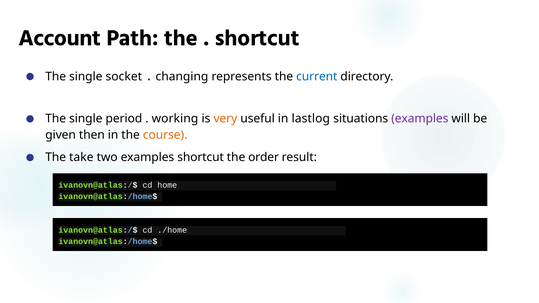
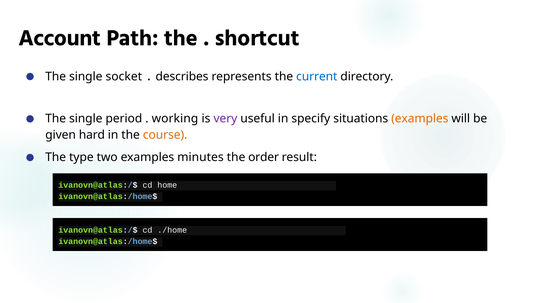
changing: changing -> describes (182, 76)
very colour: orange -> purple (225, 119)
lastlog: lastlog -> specify (311, 119)
examples colour: purple -> orange (420, 119)
then: then -> hard (92, 135)
take: take -> type (81, 157)
examples shortcut: shortcut -> minutes (200, 157)
